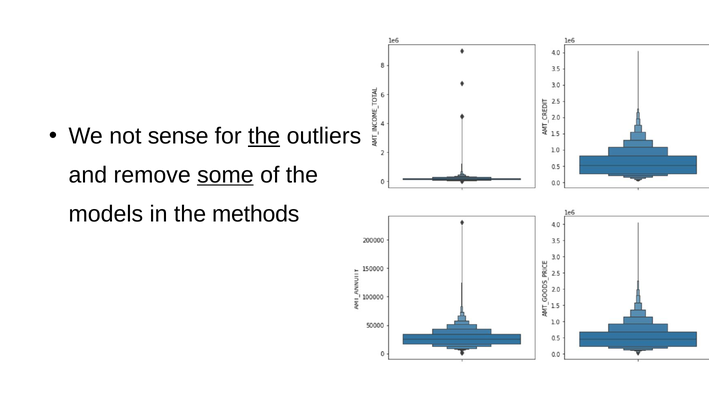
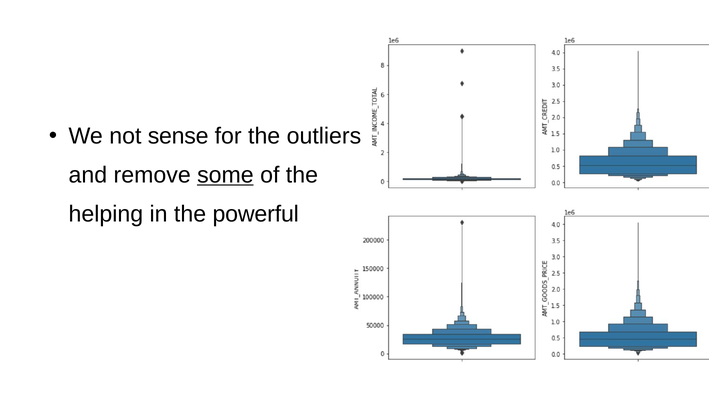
the underline: present -> none (264, 136)
models: models -> helping (106, 214)
methods: methods -> powerful (256, 214)
